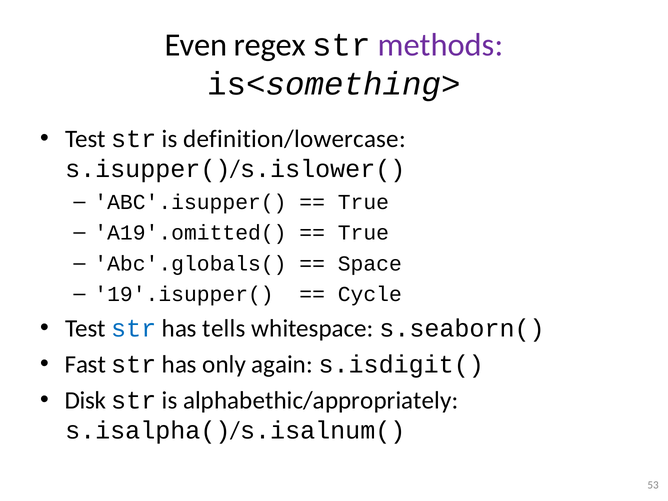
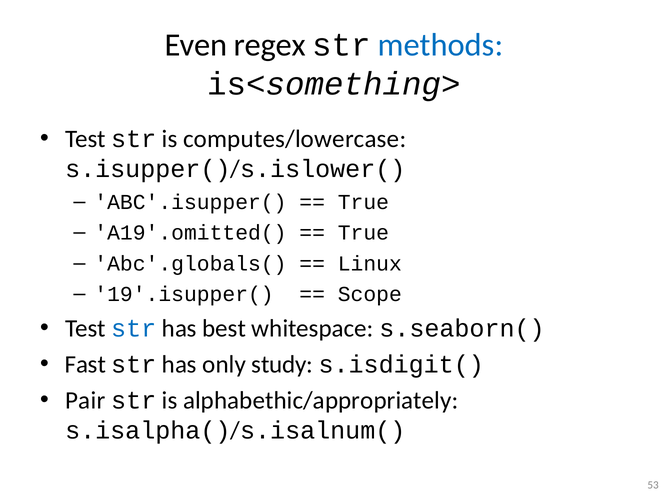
methods colour: purple -> blue (441, 45)
definition/lowercase: definition/lowercase -> computes/lowercase (295, 139)
Space: Space -> Linux (370, 264)
Cycle: Cycle -> Scope (370, 294)
tells: tells -> best (224, 328)
again: again -> study (282, 364)
Disk: Disk -> Pair (85, 400)
